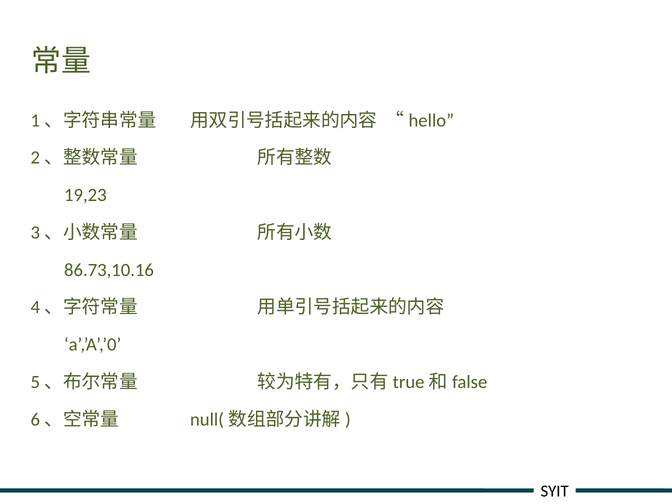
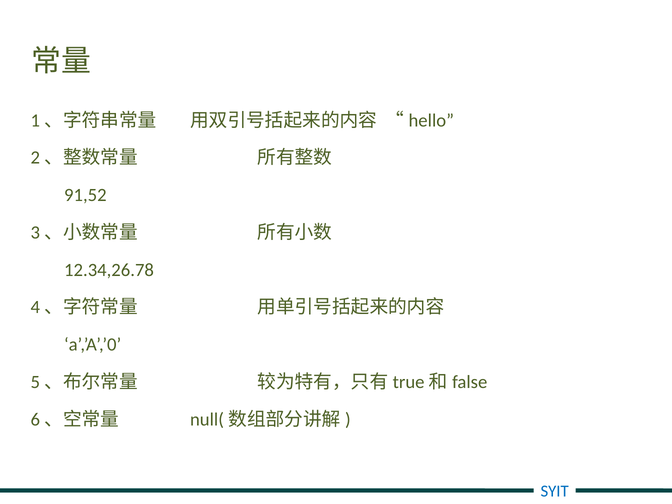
19,23: 19,23 -> 91,52 (85, 195)
86.73,10.16: 86.73,10.16 -> 12.34,26.78 (109, 270)
SYIT colour: black -> blue (555, 491)
